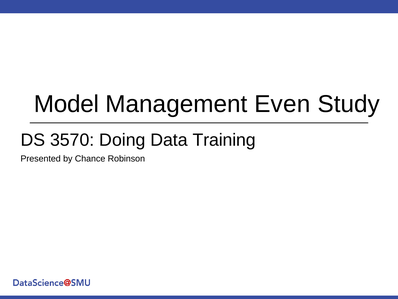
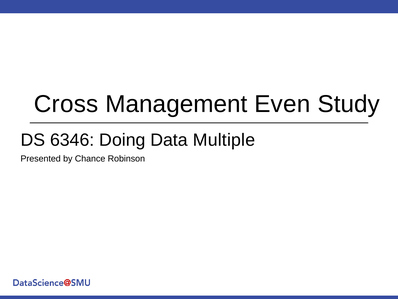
Model: Model -> Cross (66, 104)
3570: 3570 -> 6346 (72, 140)
Training: Training -> Multiple (224, 140)
